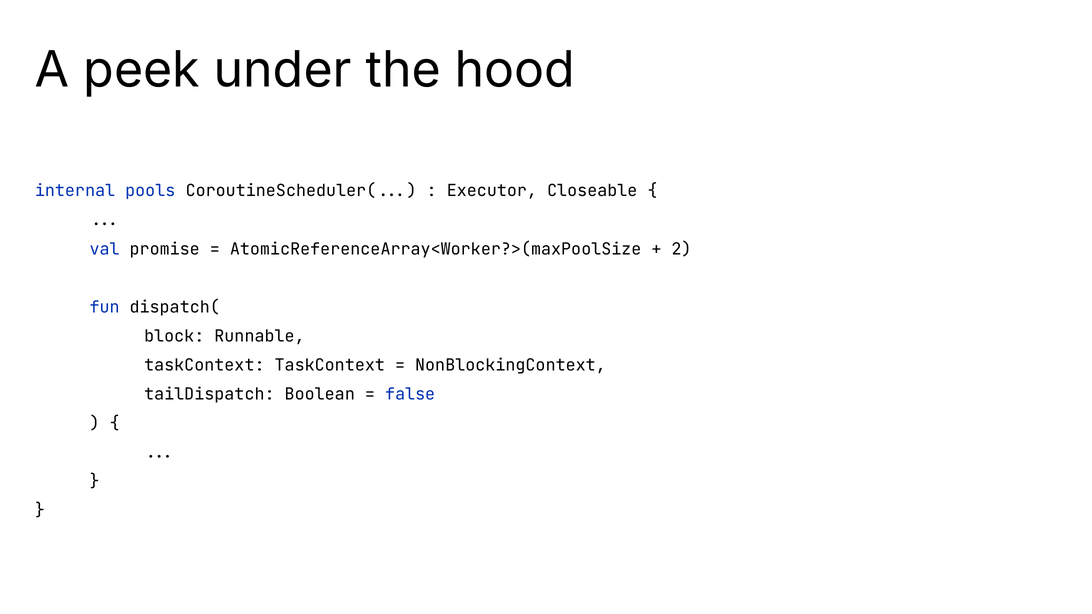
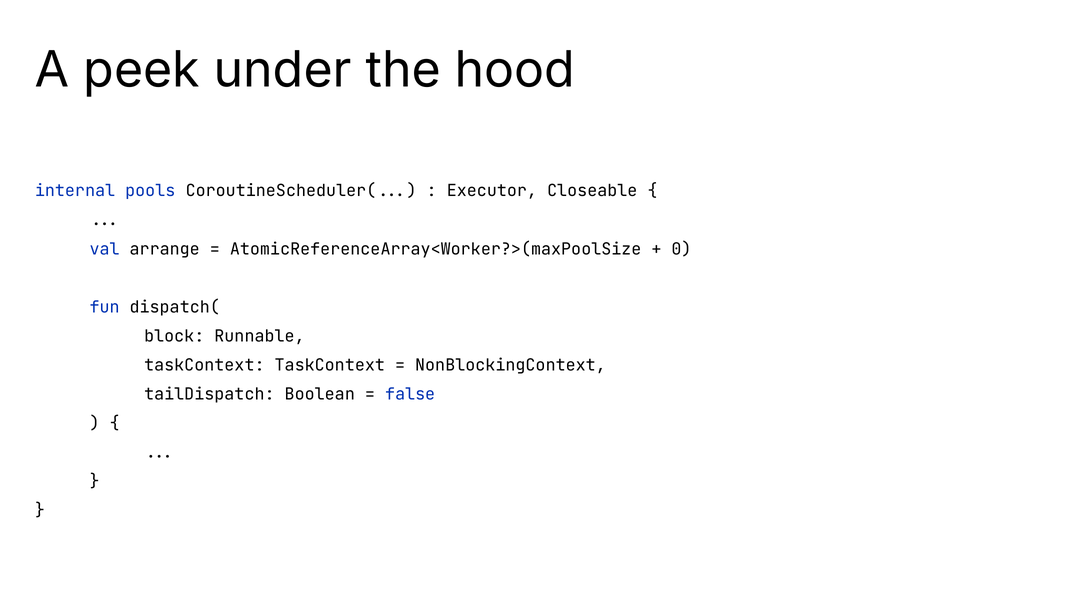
promise: promise -> arrange (165, 249)
2: 2 -> 0 (681, 249)
